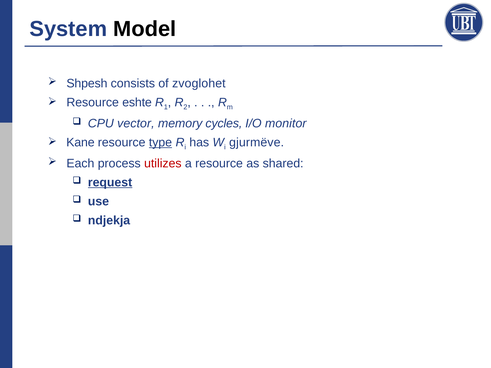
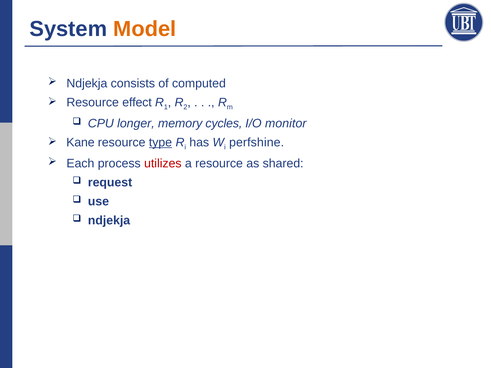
Model colour: black -> orange (145, 29)
Shpesh: Shpesh -> Ndjekja (87, 83)
zvoglohet: zvoglohet -> computed (199, 83)
eshte: eshte -> effect (137, 102)
vector: vector -> longer (136, 123)
gjurmëve: gjurmëve -> perfshine (257, 142)
request underline: present -> none (110, 183)
